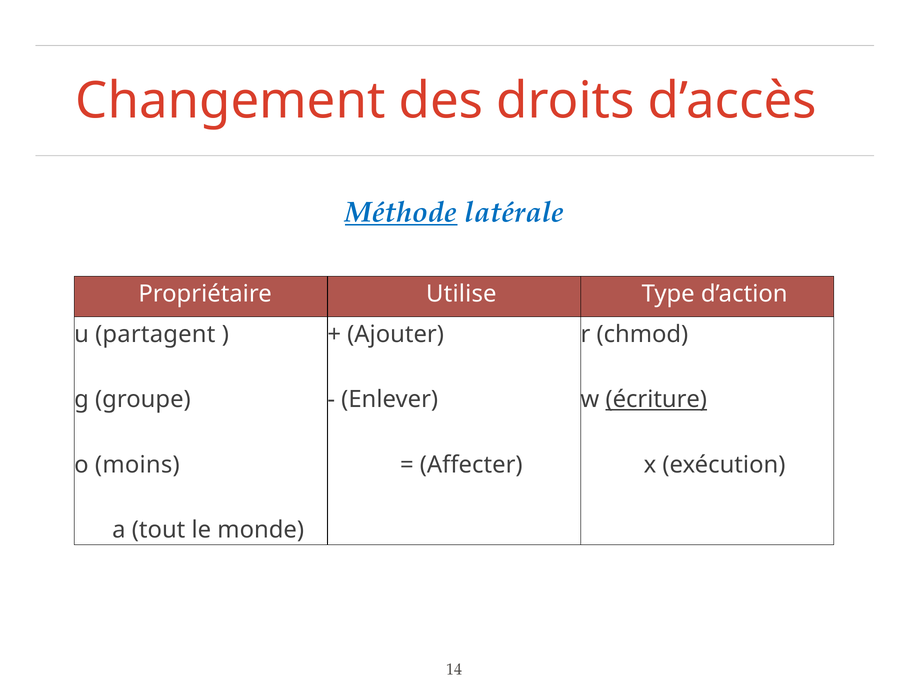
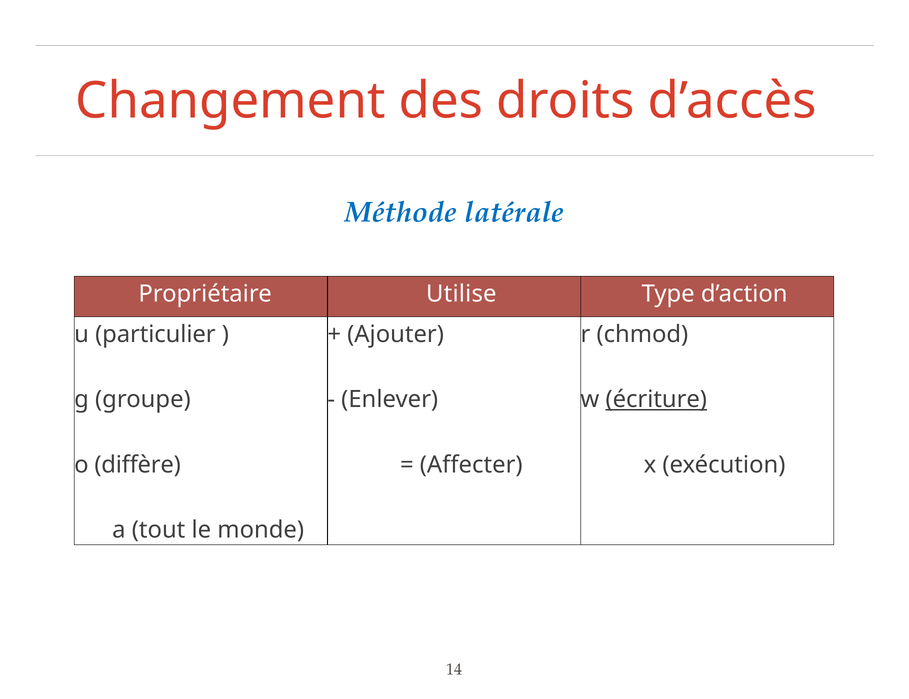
Méthode underline: present -> none (401, 212)
partagent: partagent -> particulier (155, 335)
moins: moins -> diffère (138, 465)
